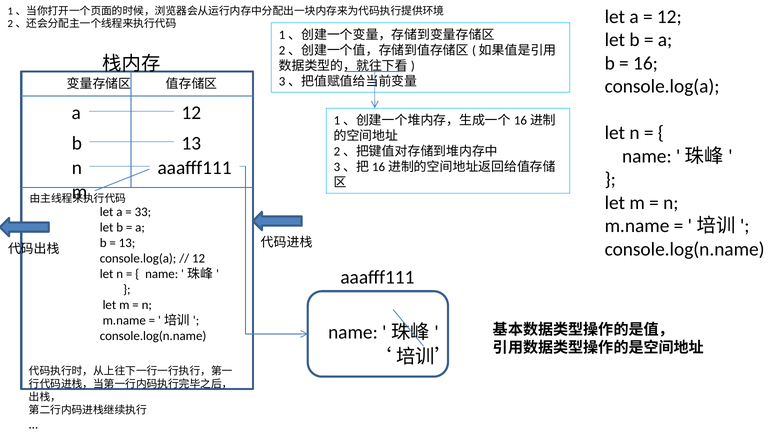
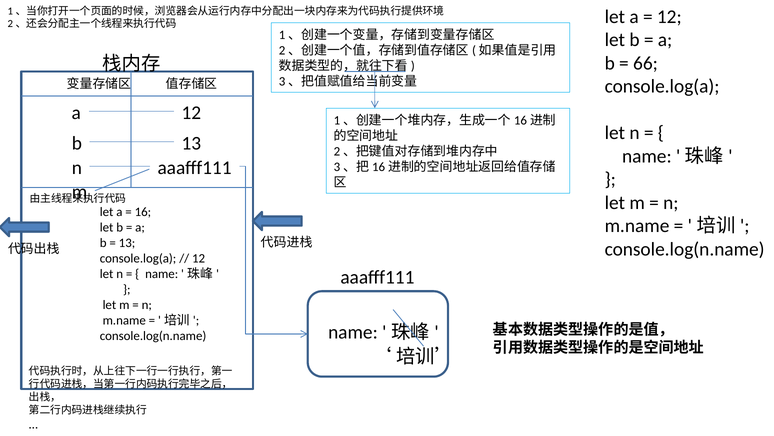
16: 16 -> 66 (645, 63)
33: 33 -> 16 (143, 212)
